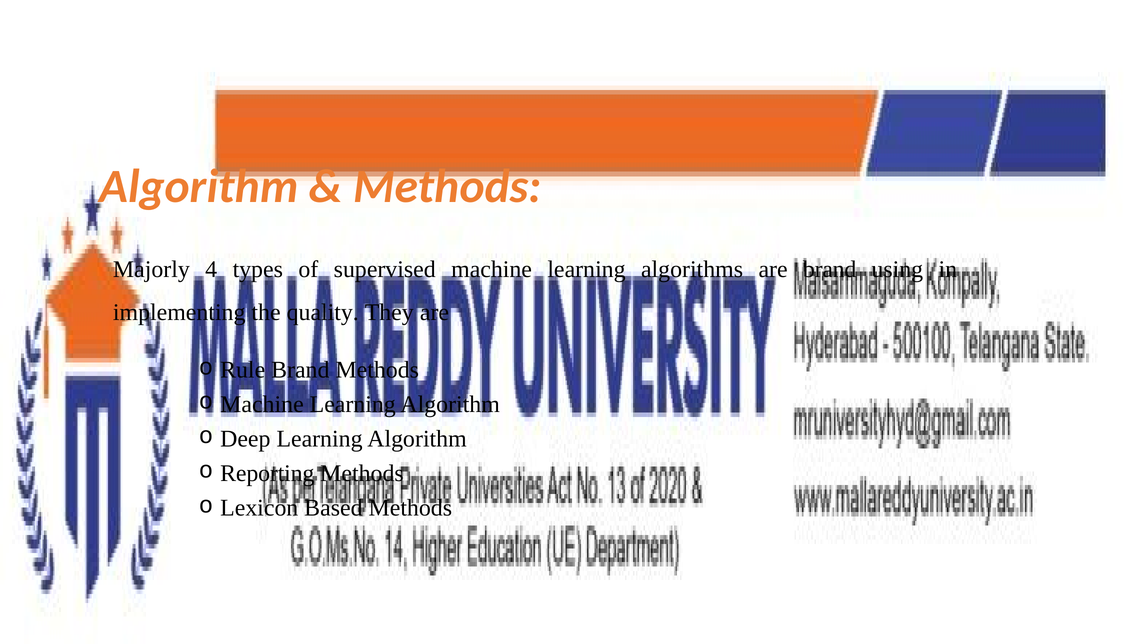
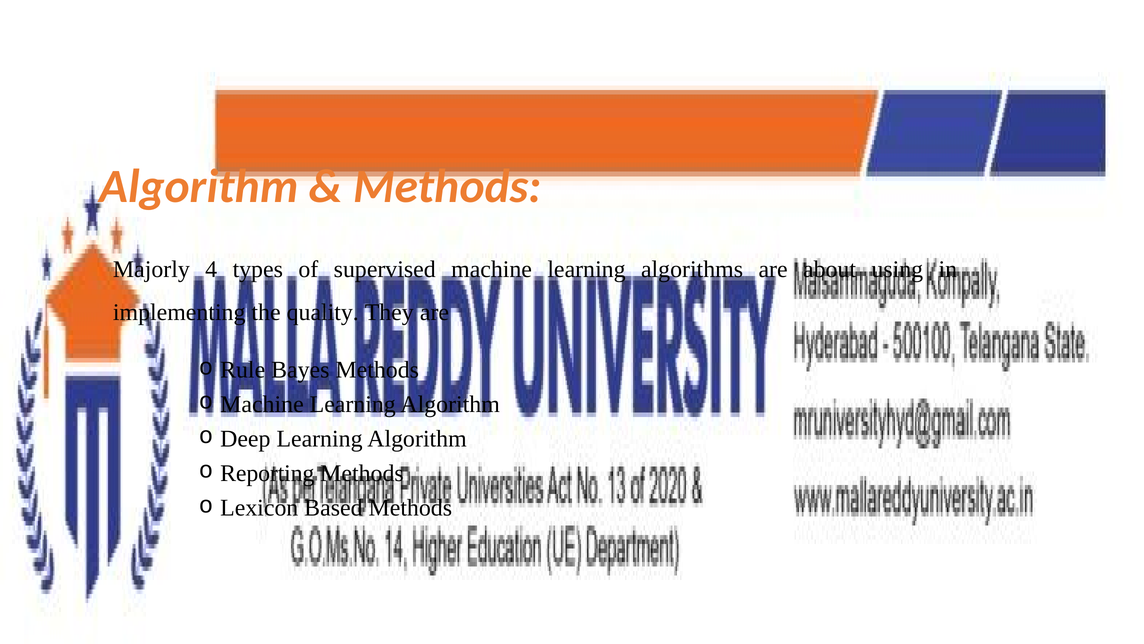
are brand: brand -> about (830, 269)
Rule Brand: Brand -> Bayes (300, 370)
